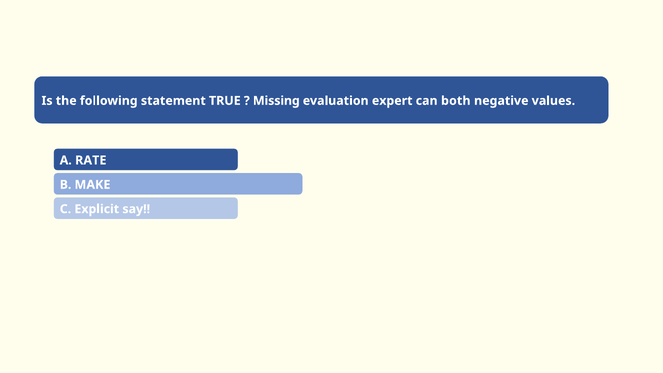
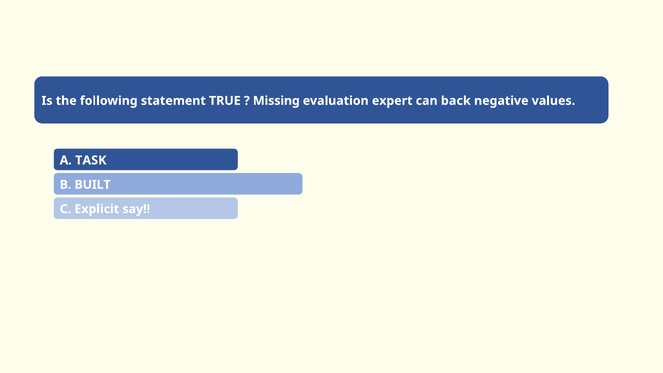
both: both -> back (456, 101)
RATE: RATE -> TASK (91, 160)
MAKE: MAKE -> BUILT (93, 185)
